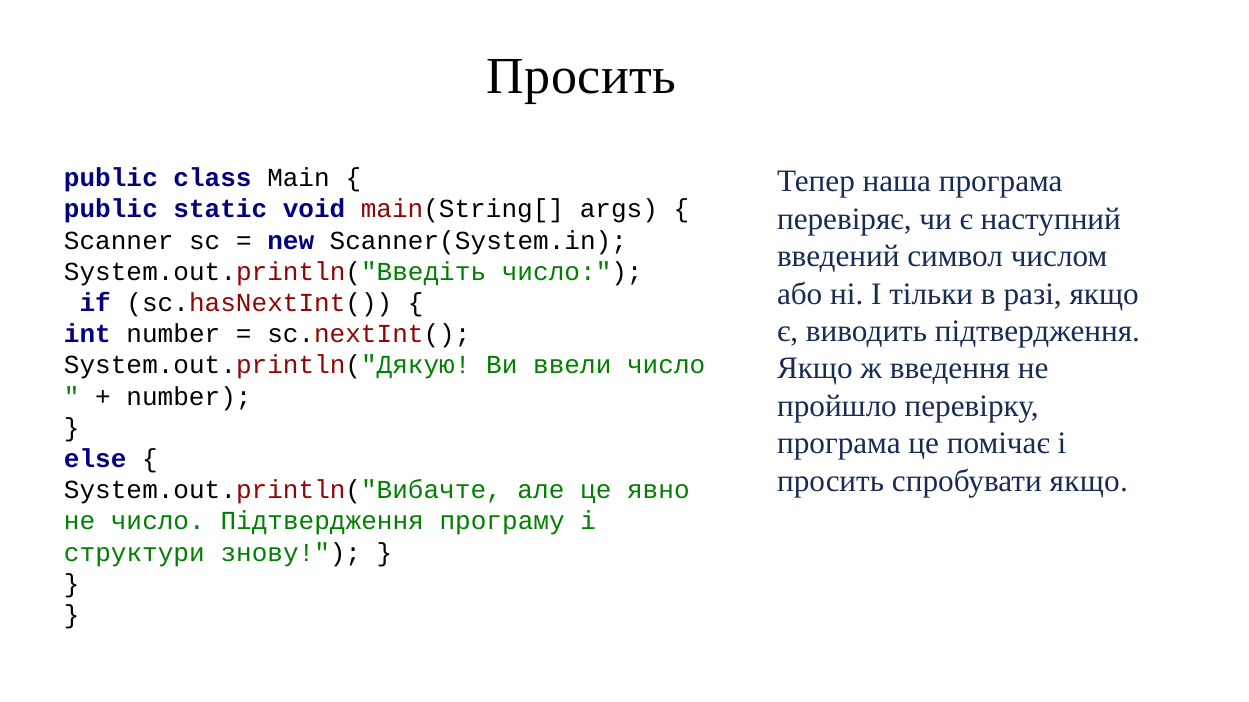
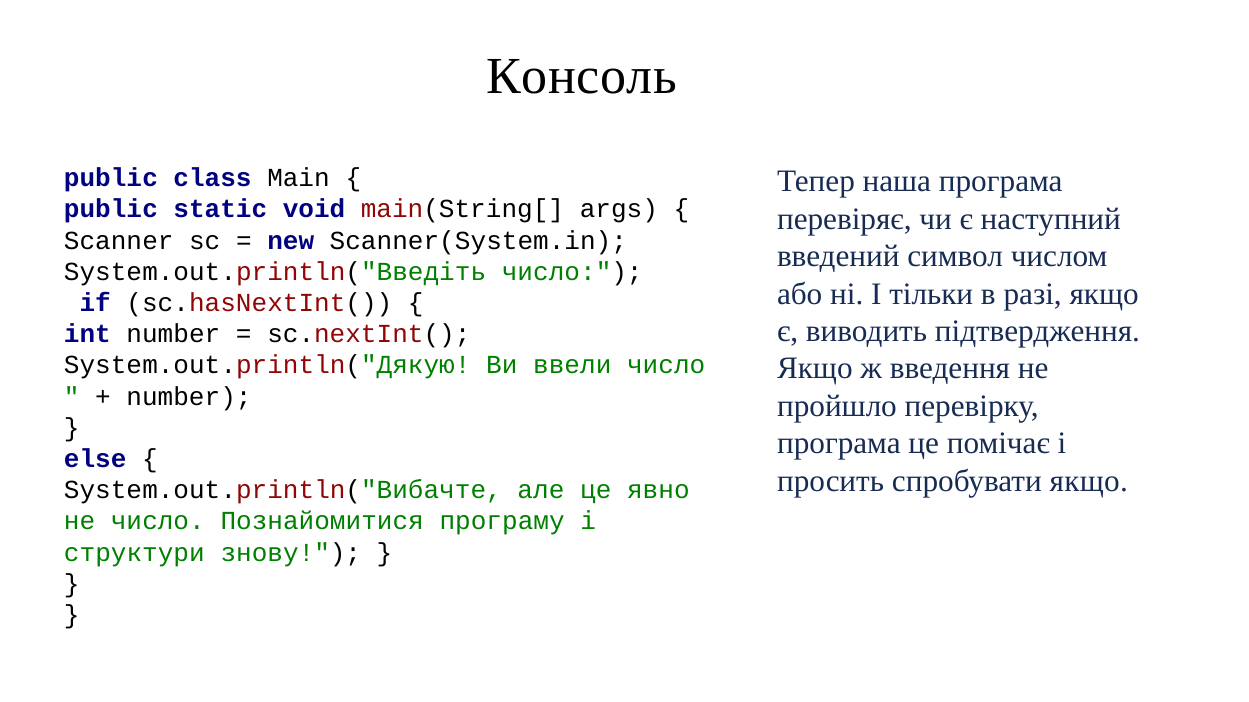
Просить: Просить -> Консоль (582, 76)
число Підтвердження: Підтвердження -> Познайомитися (322, 522)
